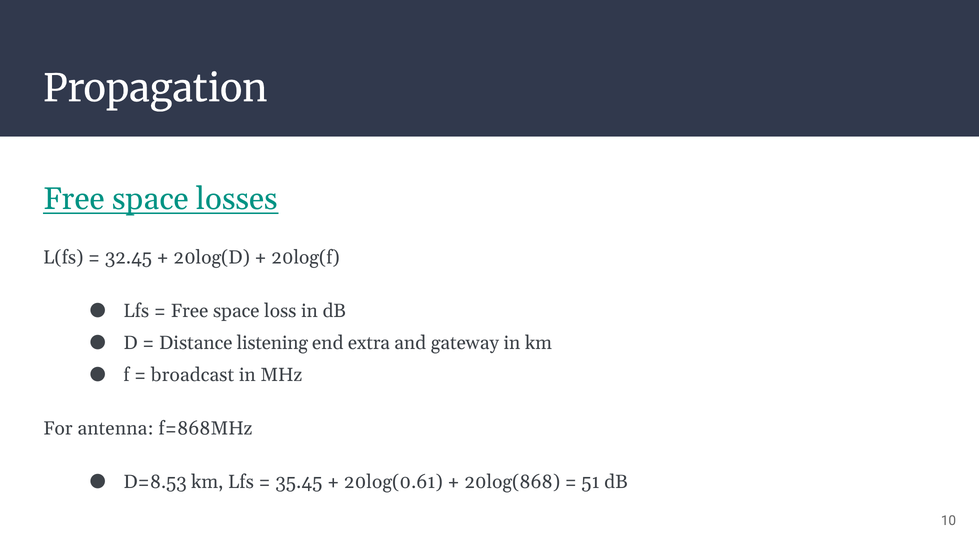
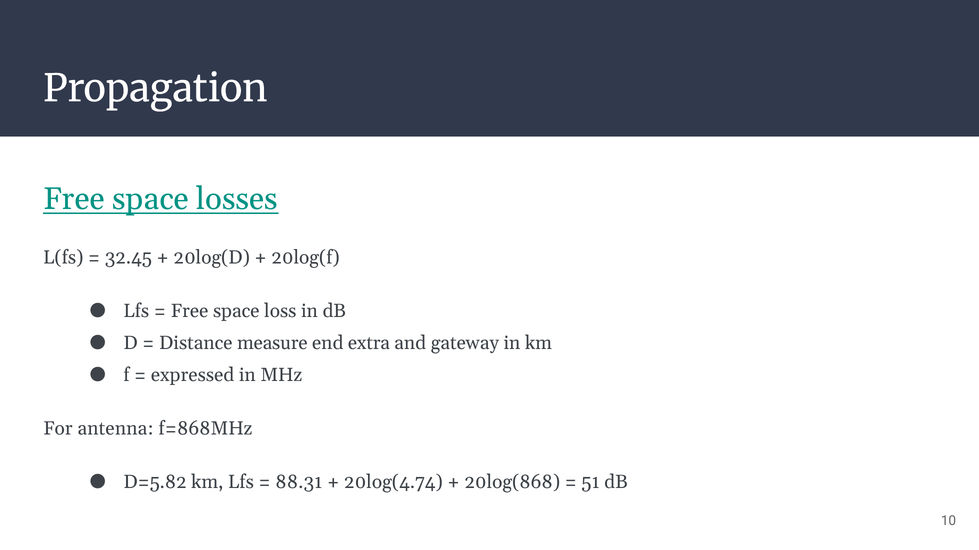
listening: listening -> measure (272, 343)
broadcast: broadcast -> expressed (193, 375)
D=8.53: D=8.53 -> D=5.82 (155, 483)
35.45: 35.45 -> 88.31 (299, 483)
20log(0.61: 20log(0.61 -> 20log(4.74 (393, 483)
